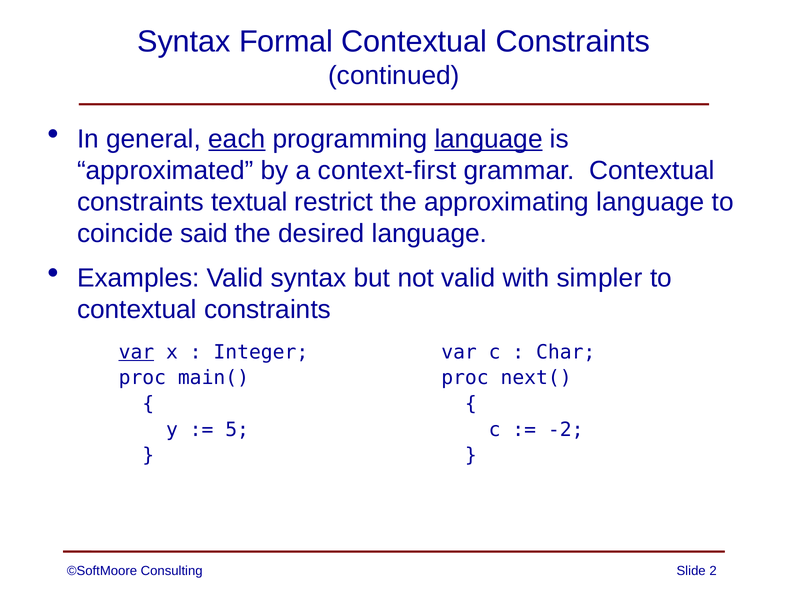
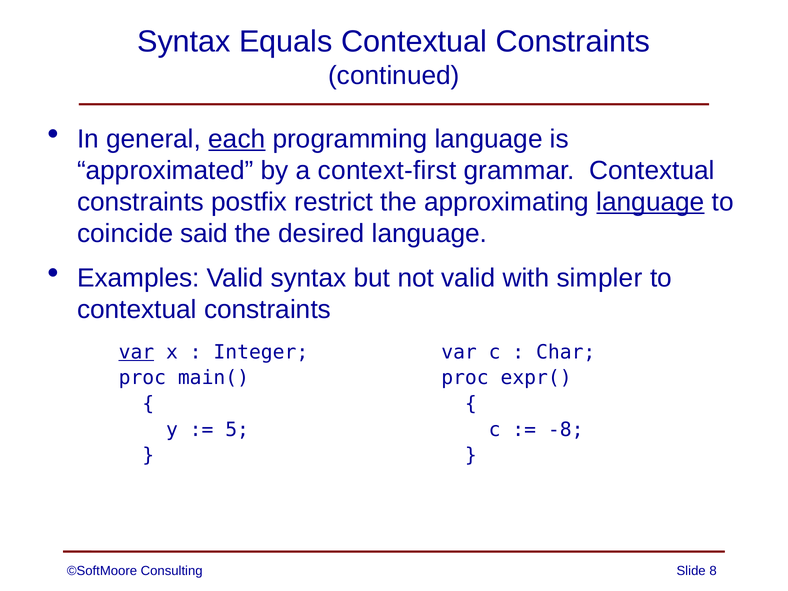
Formal: Formal -> Equals (286, 42)
language underline: present -> none (489, 139)
textual: textual -> postfix (249, 202)
language underline: none -> present (650, 202)
next(: next( -> expr( (536, 378)
-2: -2 -> -8 (566, 430)
2: 2 -> 8 (713, 571)
